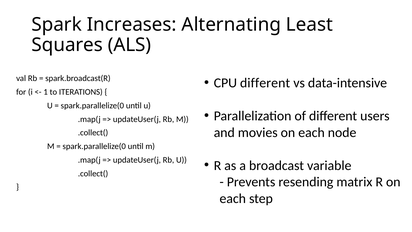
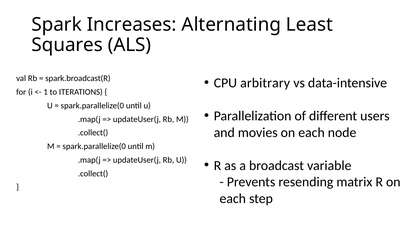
CPU different: different -> arbitrary (265, 83)
